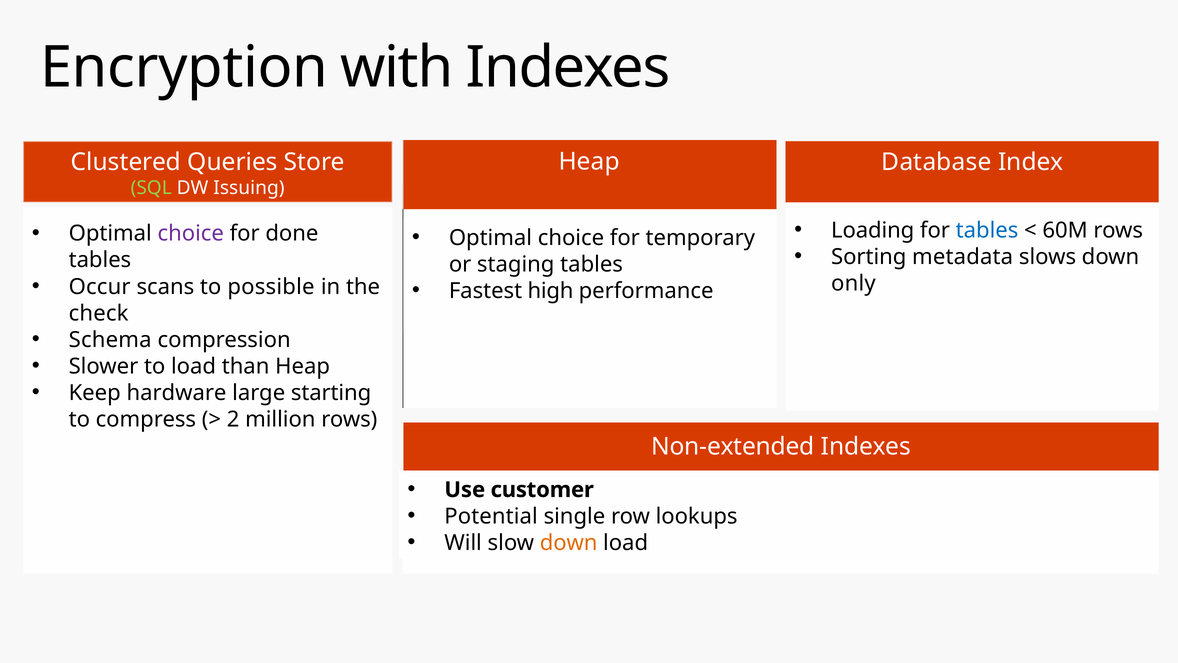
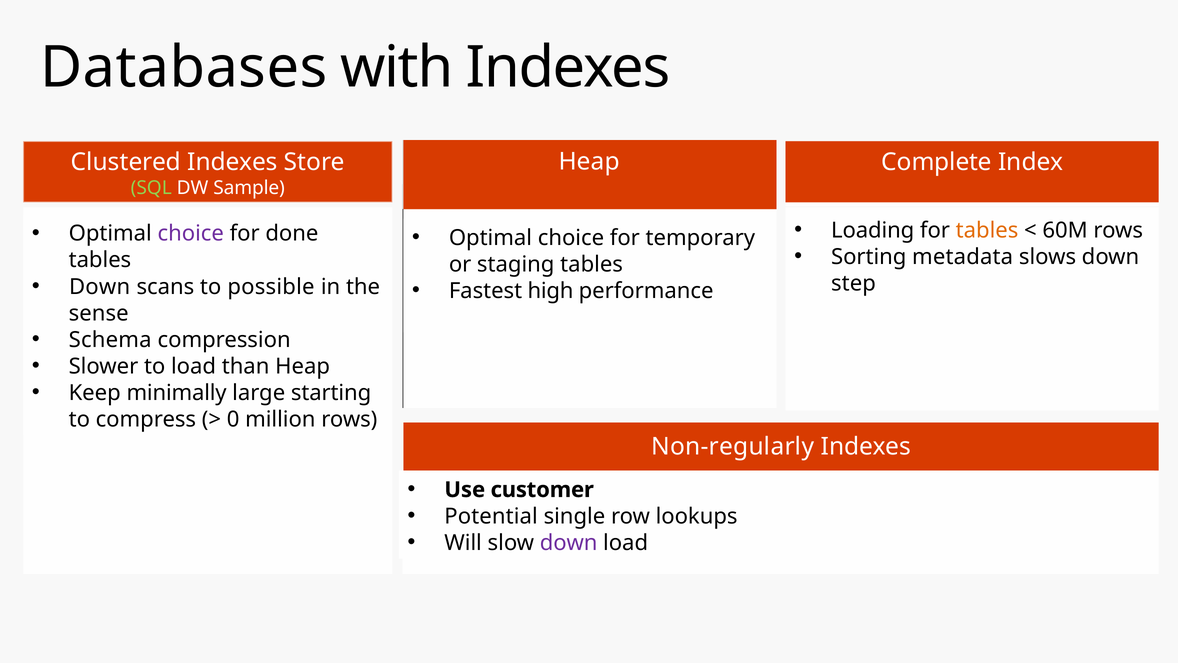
Encryption: Encryption -> Databases (184, 68)
Clustered Queries: Queries -> Indexes (233, 162)
Database: Database -> Complete (937, 162)
Issuing: Issuing -> Sample (249, 188)
tables colour: blue -> orange (987, 230)
Occur: Occur -> Down (100, 287)
only: only -> step (854, 283)
check: check -> sense (99, 313)
hardware: hardware -> minimally (177, 393)
2: 2 -> 0 (233, 419)
Non-extended: Non-extended -> Non-regularly (733, 446)
down colour: orange -> purple (569, 542)
